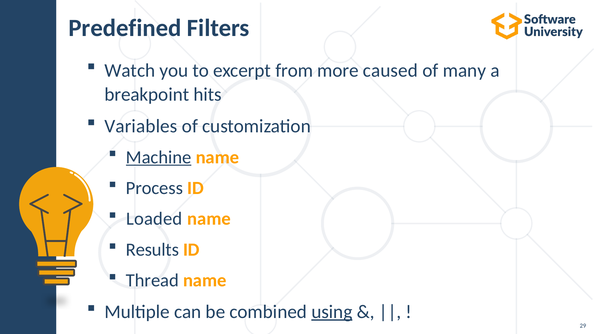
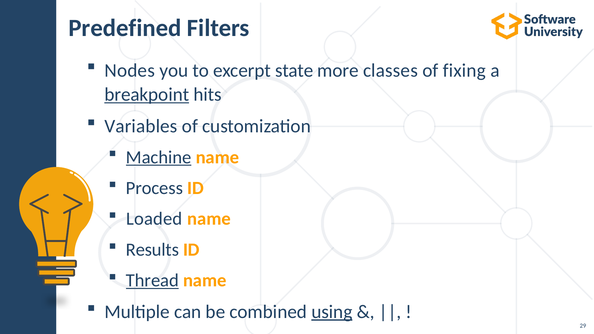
Watch: Watch -> Nodes (130, 70)
from: from -> state (294, 70)
caused: caused -> classes (390, 70)
many: many -> fixing (464, 70)
breakpoint underline: none -> present (147, 95)
Thread underline: none -> present (152, 281)
